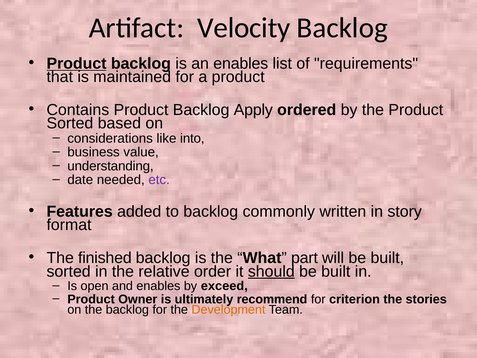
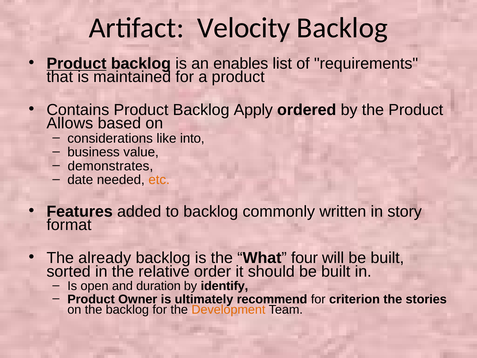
Sorted: Sorted -> Allows (70, 123)
understanding: understanding -> demonstrates (110, 166)
etc colour: purple -> orange (159, 180)
finished: finished -> already (105, 258)
part: part -> four (304, 258)
should underline: present -> none (271, 271)
and enables: enables -> duration (158, 286)
exceed: exceed -> identify (224, 286)
